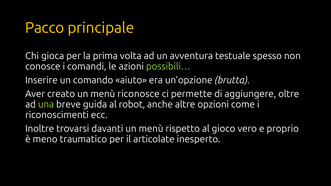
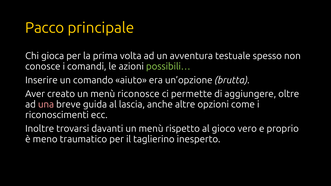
una colour: light green -> pink (46, 105)
robot: robot -> lascia (132, 105)
articolate: articolate -> taglierino (154, 139)
